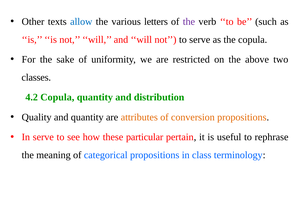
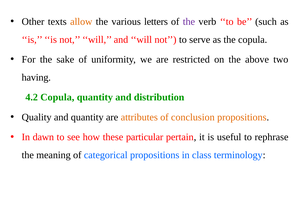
allow colour: blue -> orange (81, 22)
classes: classes -> having (36, 77)
conversion: conversion -> conclusion (193, 117)
In serve: serve -> dawn (43, 137)
